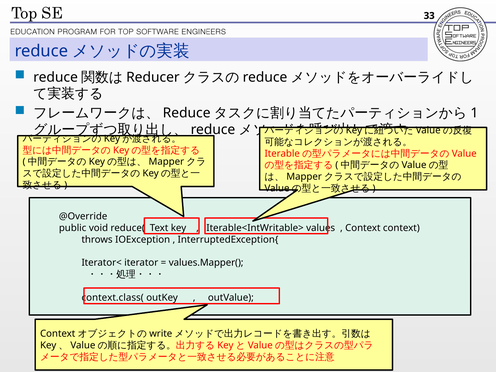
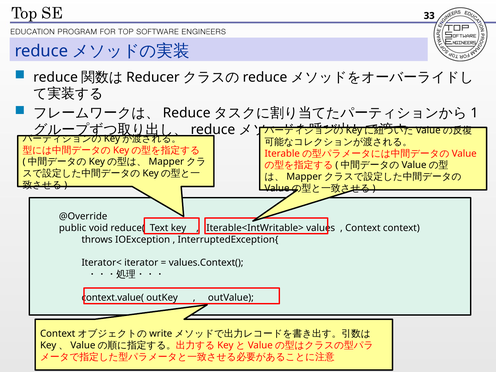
values.Mapper(: values.Mapper( -> values.Context( (206, 263)
context.class(: context.class( -> context.value( (113, 298)
